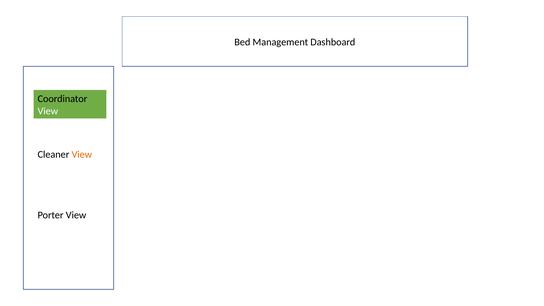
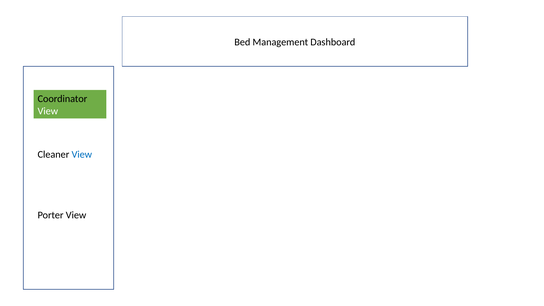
View colour: orange -> blue (82, 154)
